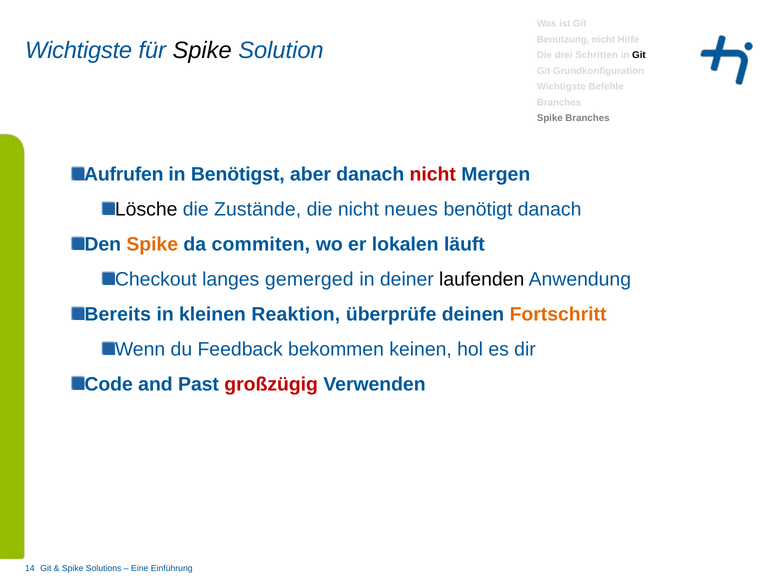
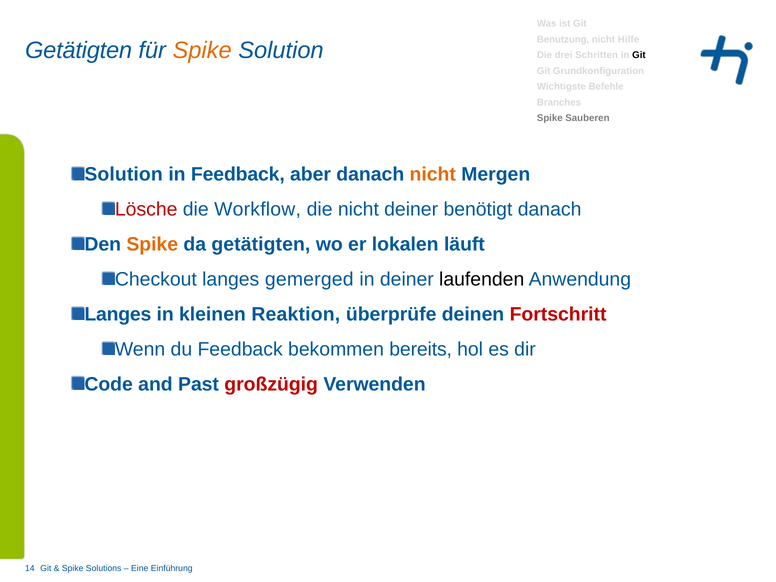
Wichtigste: Wichtigste -> Getätigten (79, 50)
Spike colour: black -> orange (202, 50)
Spike Branches: Branches -> Sauberen (587, 118)
Aufrufen: Aufrufen -> Solution (124, 175)
in Benötigst: Benötigst -> Feedback (238, 175)
nicht colour: red -> orange (433, 175)
Lösche colour: black -> red (146, 210)
Zustände: Zustände -> Workflow (258, 210)
nicht neues: neues -> deiner (411, 210)
da commiten: commiten -> getätigten (261, 244)
Bereits: Bereits -> Langes (118, 314)
Fortschritt colour: orange -> red (558, 314)
keinen: keinen -> bereits (421, 349)
